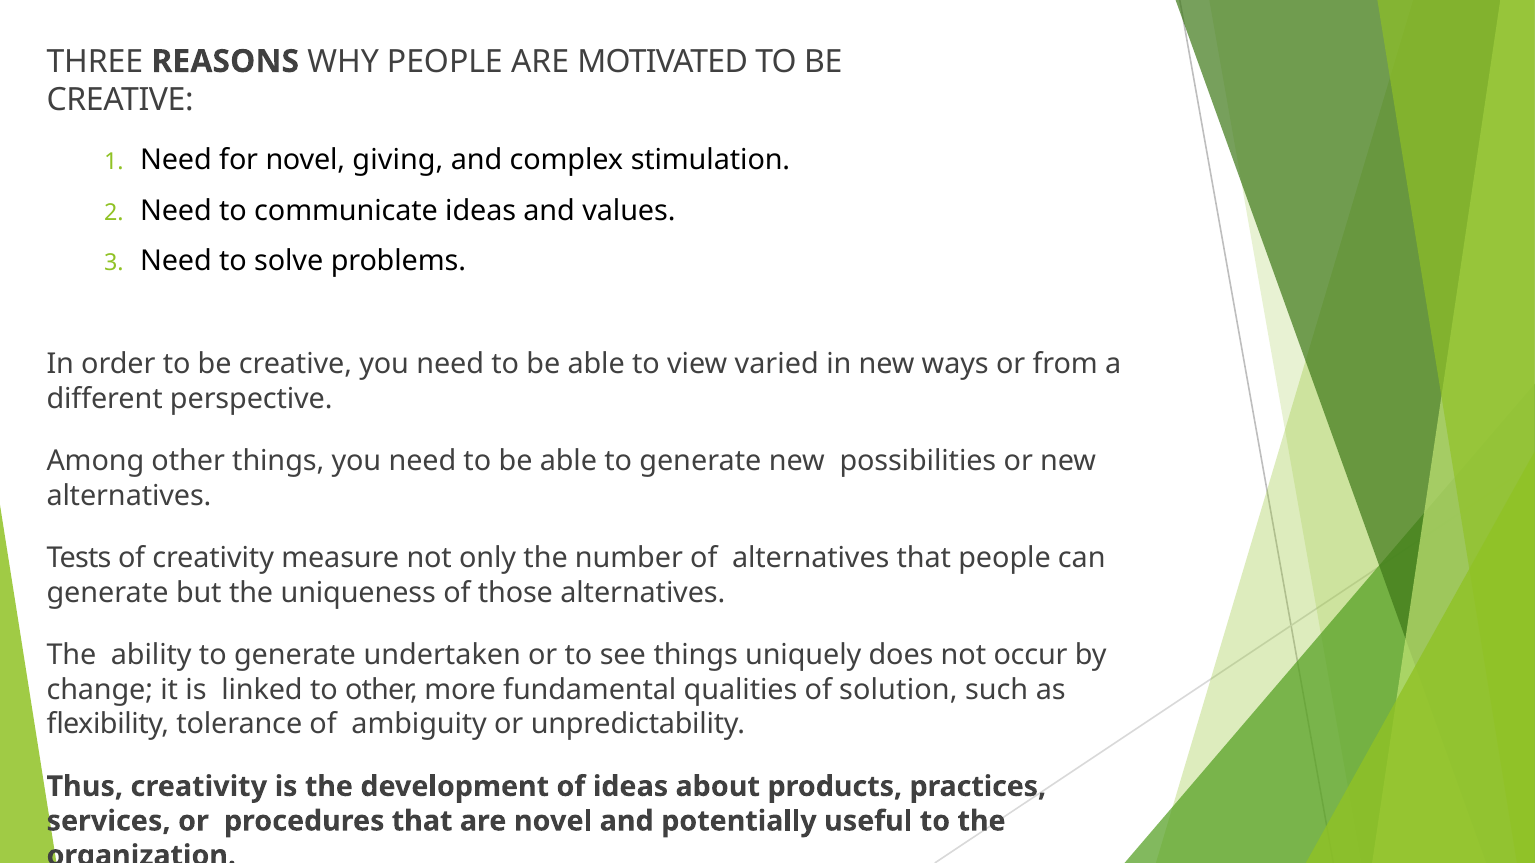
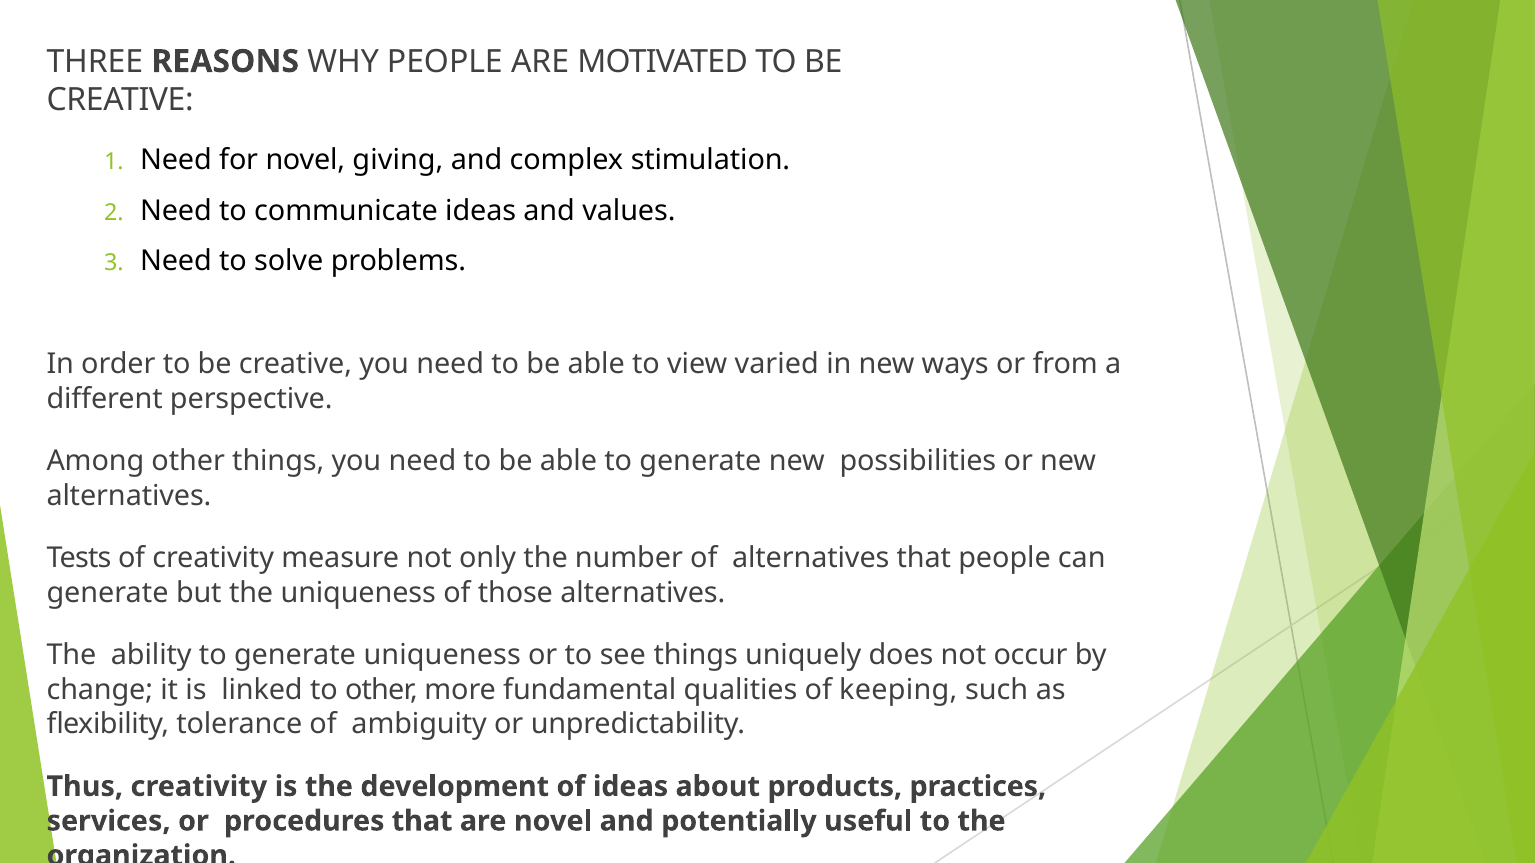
generate undertaken: undertaken -> uniqueness (442, 656)
solution: solution -> keeping (898, 690)
